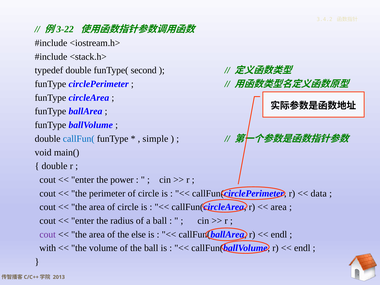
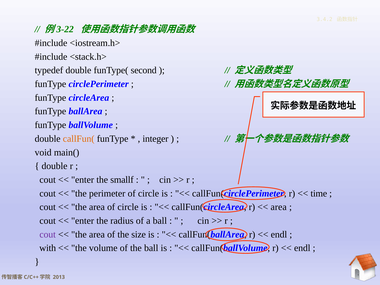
callFun( colour: blue -> orange (79, 139)
simple: simple -> integer (156, 139)
power: power -> smallf (122, 180)
data: data -> time (319, 193)
else: else -> size (139, 234)
